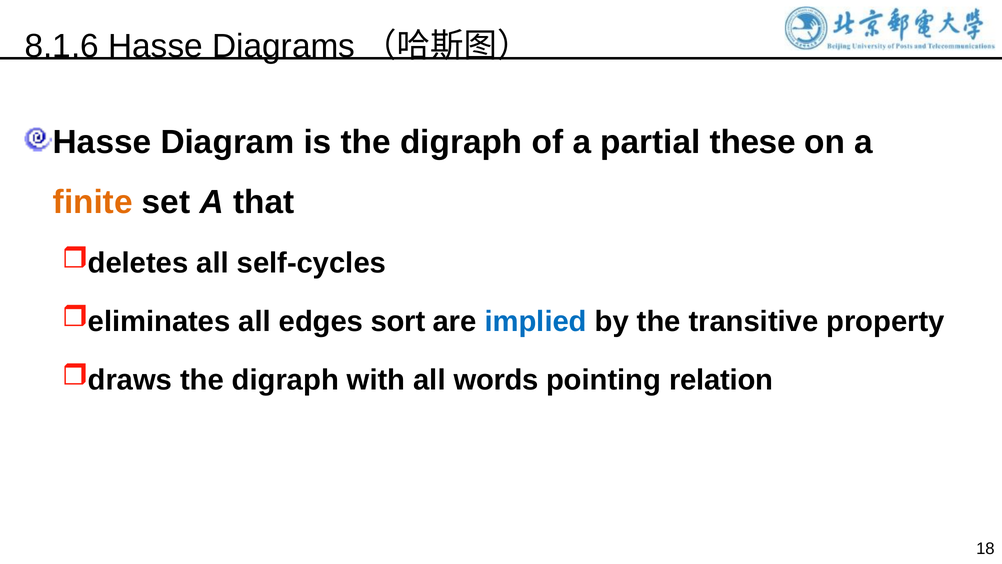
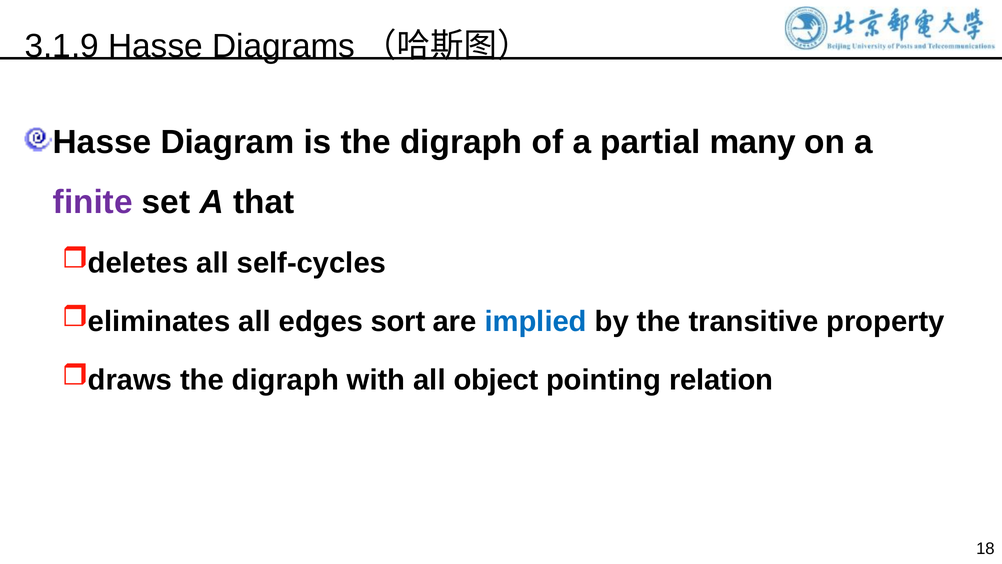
8.1.6: 8.1.6 -> 3.1.9 (62, 46)
these: these -> many (753, 142)
finite colour: orange -> purple (93, 202)
words: words -> object (496, 380)
